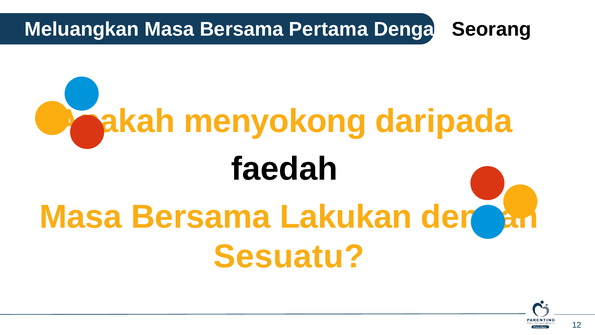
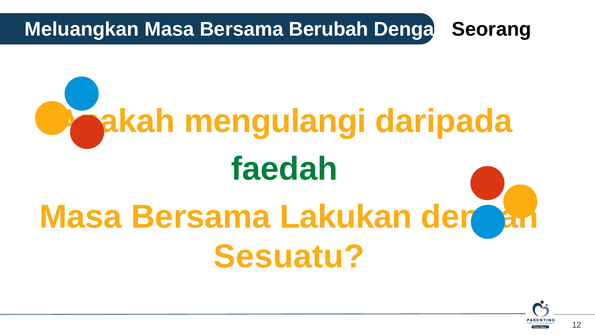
Pertama: Pertama -> Berubah (329, 29)
menyokong: menyokong -> mengulangi (275, 121)
faedah colour: black -> green (284, 169)
